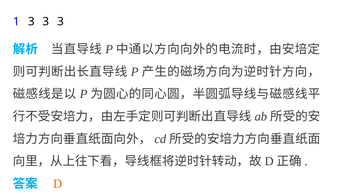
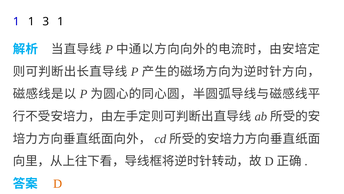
1 3: 3 -> 1 (31, 22)
3: 3 -> 1 (61, 22)
